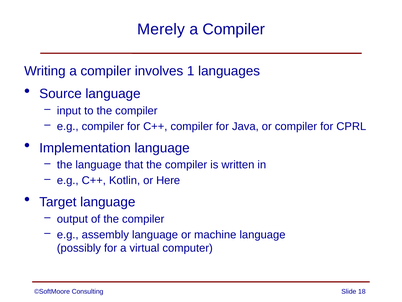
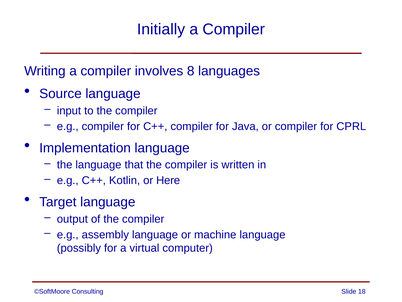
Merely: Merely -> Initially (161, 29)
1: 1 -> 8 (191, 71)
